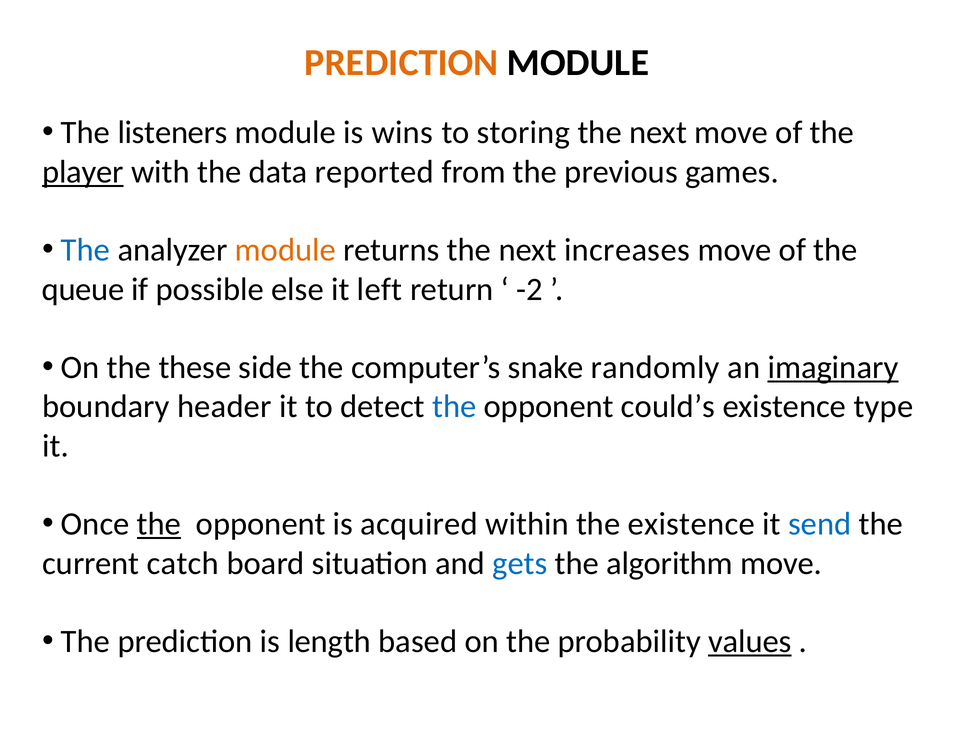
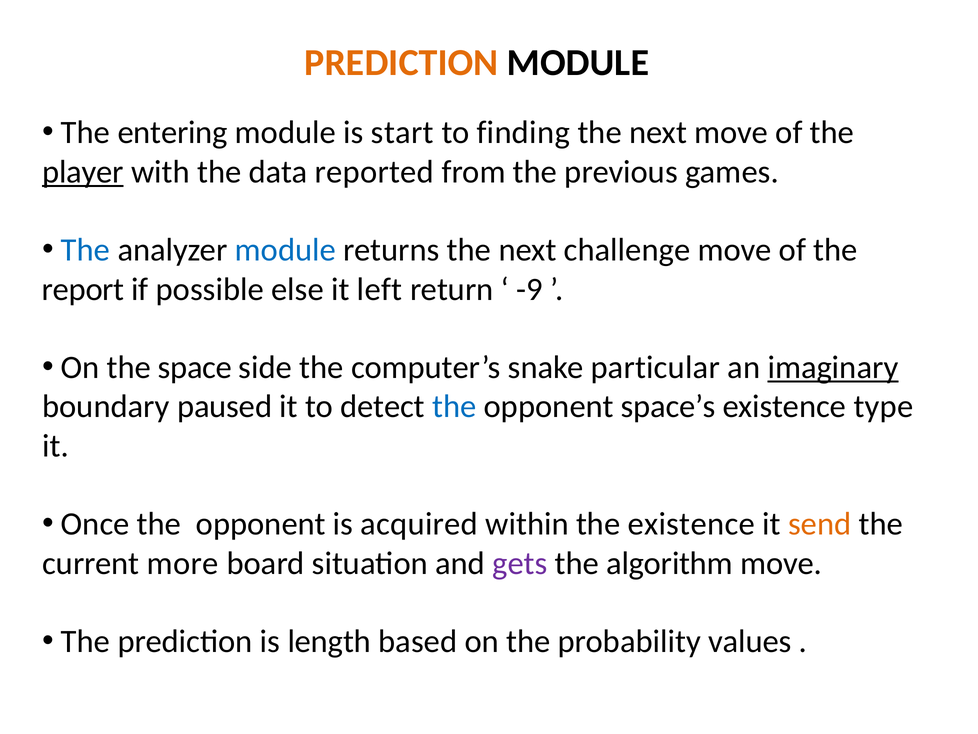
listeners: listeners -> entering (173, 133)
wins: wins -> start (402, 133)
storing: storing -> finding (523, 133)
module colour: orange -> blue (285, 250)
increases: increases -> challenge (627, 250)
queue: queue -> report (83, 289)
-2: -2 -> -9 (530, 289)
these: these -> space (195, 367)
randomly: randomly -> particular (655, 367)
header: header -> paused (225, 406)
could’s: could’s -> space’s (668, 406)
the underline: present -> none (159, 524)
send colour: blue -> orange (820, 524)
catch: catch -> more (183, 563)
gets colour: blue -> purple (520, 563)
values underline: present -> none (750, 641)
